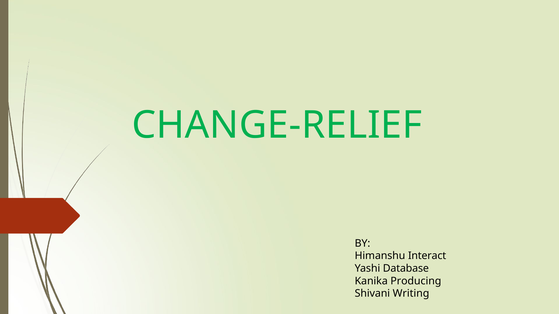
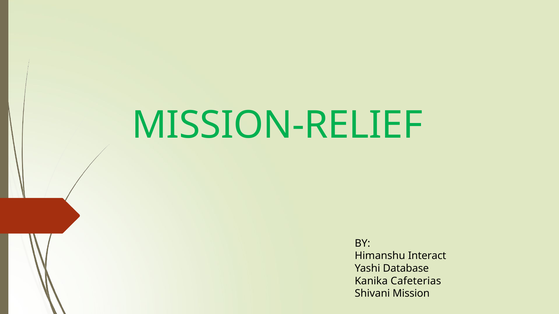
CHANGE-RELIEF: CHANGE-RELIEF -> MISSION-RELIEF (277, 125)
Producing: Producing -> Cafeterias (416, 281)
Writing: Writing -> Mission (411, 294)
